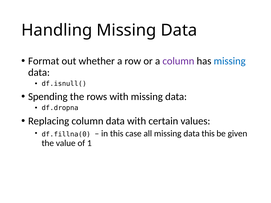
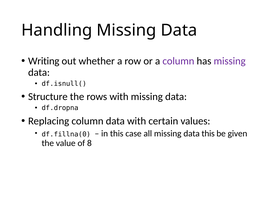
Format: Format -> Writing (44, 61)
missing colour: blue -> purple (230, 61)
Spending: Spending -> Structure (48, 97)
1: 1 -> 8 (89, 143)
